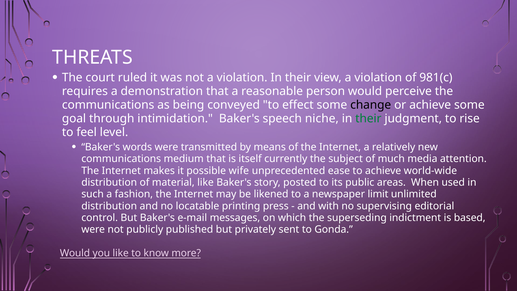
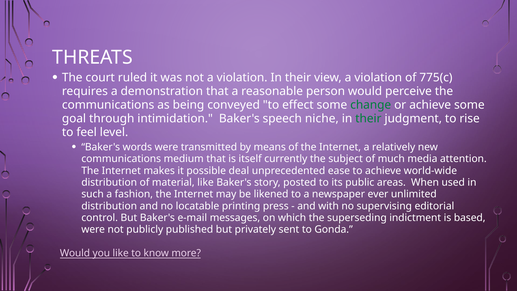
981(c: 981(c -> 775(c (436, 78)
change colour: black -> green (371, 105)
wife: wife -> deal (239, 171)
limit: limit -> ever (378, 194)
